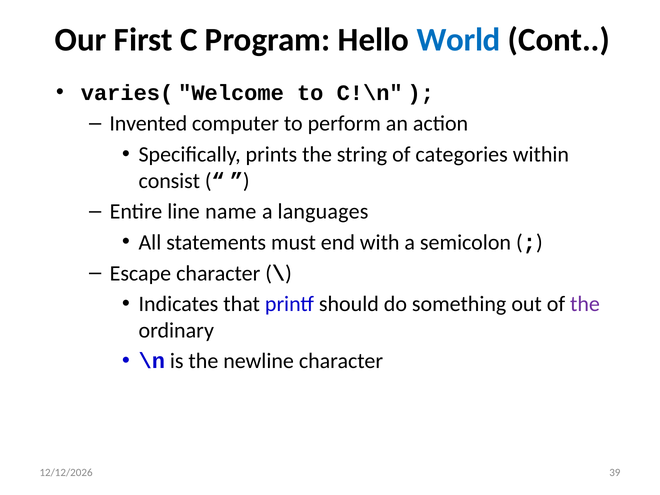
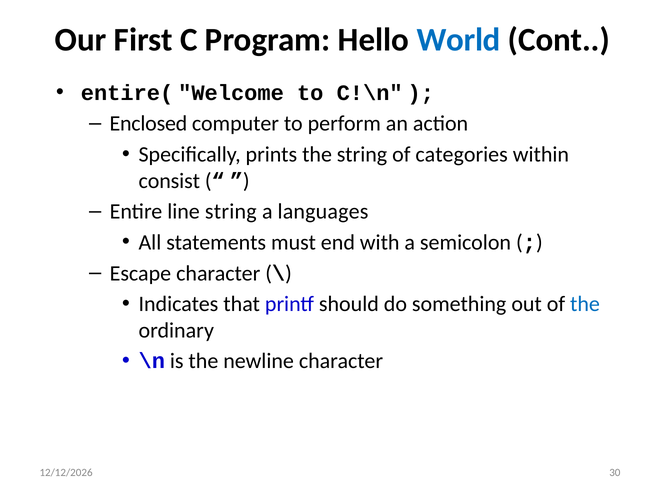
varies(: varies( -> entire( (127, 93)
Invented: Invented -> Enclosed (148, 124)
line name: name -> string (231, 212)
the colour: purple -> blue (585, 304)
39: 39 -> 30 (615, 473)
